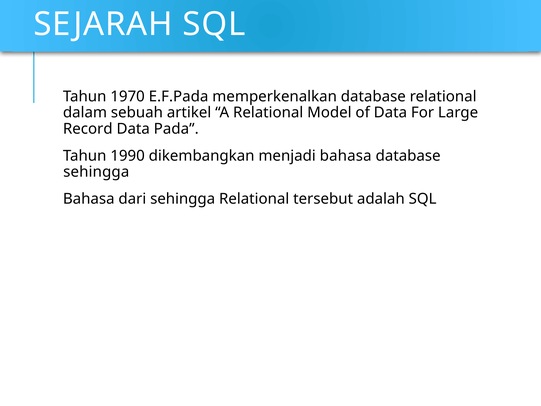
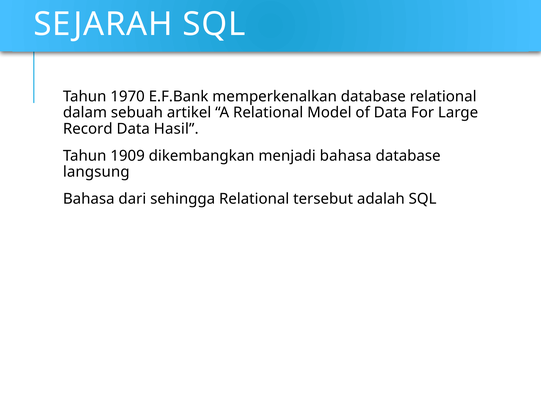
E.F.Pada: E.F.Pada -> E.F.Bank (179, 96)
Pada: Pada -> Hasil (176, 129)
1990: 1990 -> 1909 (128, 156)
sehingga: sehingga -> langsung (96, 172)
